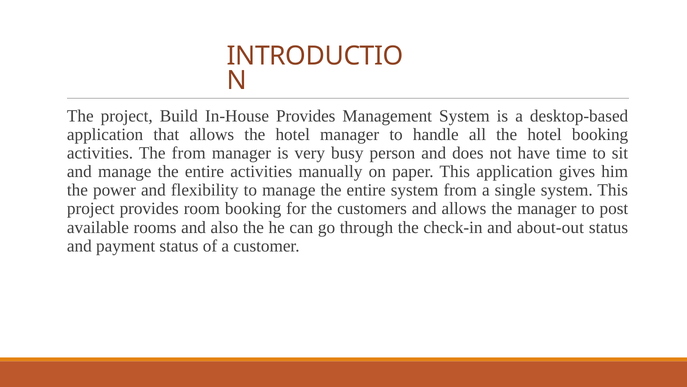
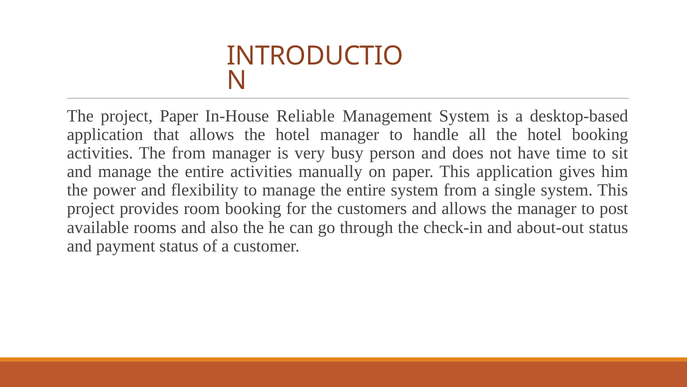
project Build: Build -> Paper (179, 116)
In-House Provides: Provides -> Reliable (306, 116)
